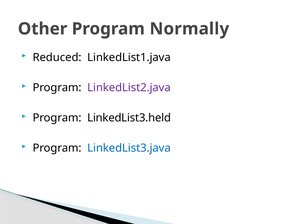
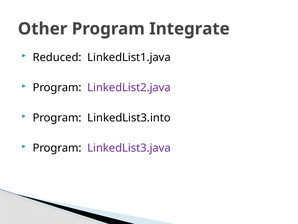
Normally: Normally -> Integrate (189, 29)
LinkedList3.held: LinkedList3.held -> LinkedList3.into (129, 118)
LinkedList3.java colour: blue -> purple (129, 148)
